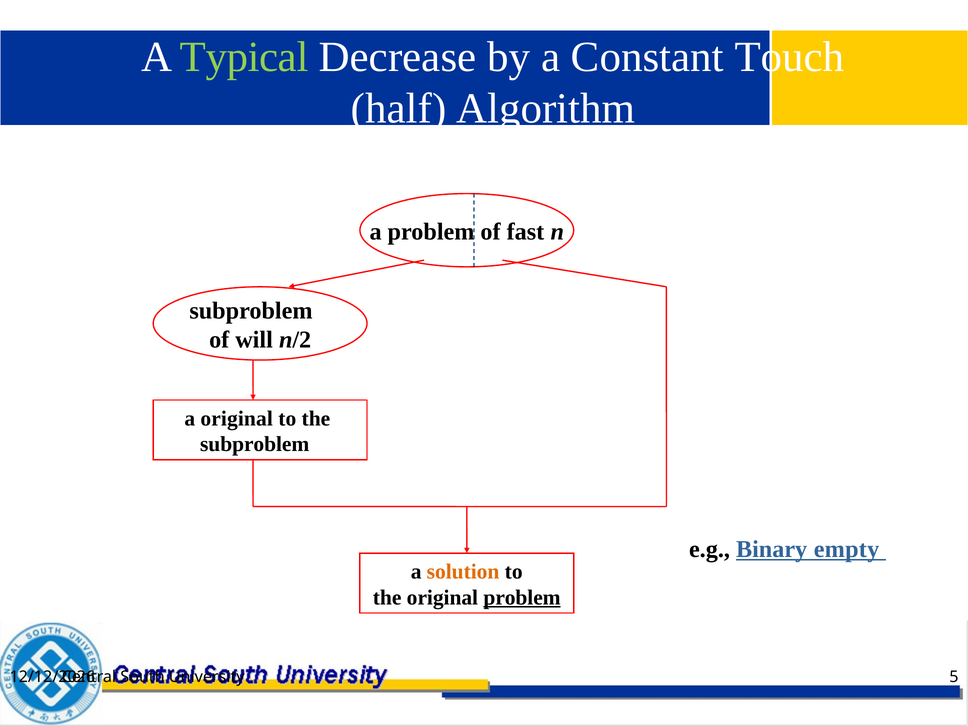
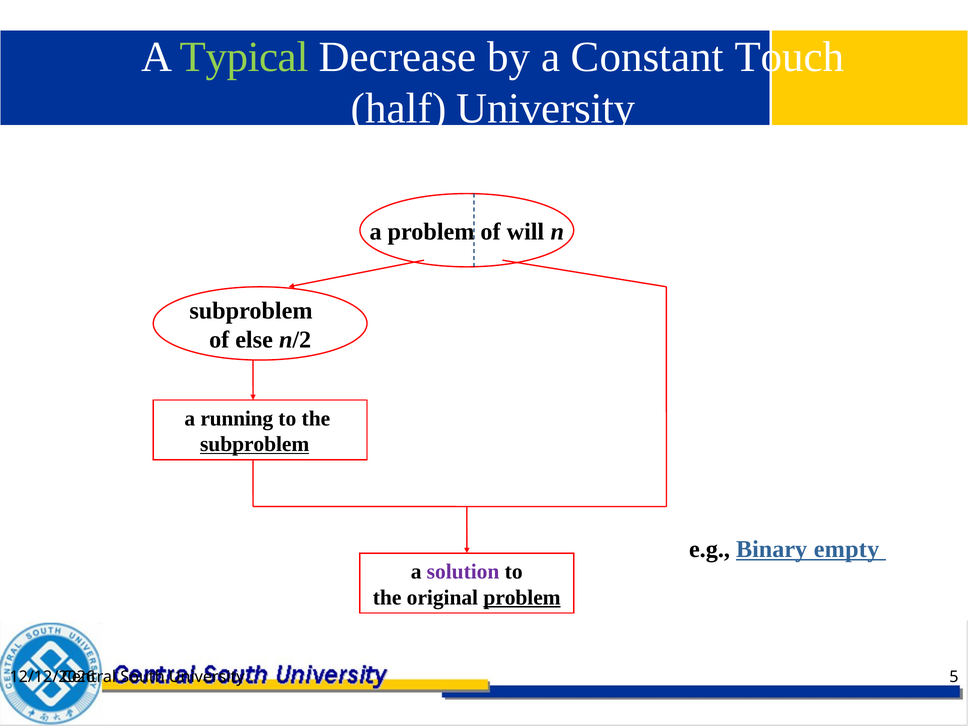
half Algorithm: Algorithm -> University (546, 109)
fast: fast -> will (525, 232)
will: will -> else (254, 340)
a original: original -> running (237, 419)
subproblem underline: none -> present (255, 444)
solution colour: orange -> purple (463, 572)
